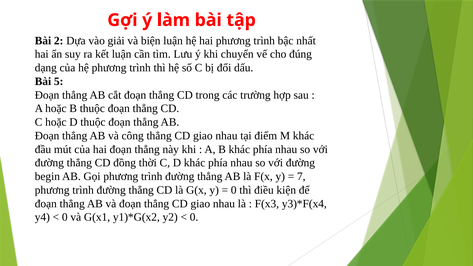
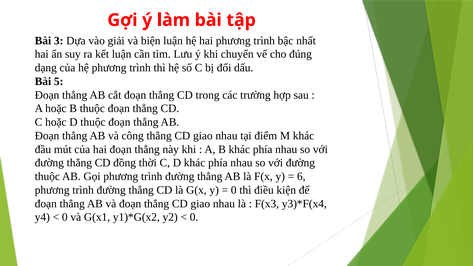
2: 2 -> 3 (59, 41)
begin: begin -> thuộc (47, 177)
7: 7 -> 6 (301, 177)
